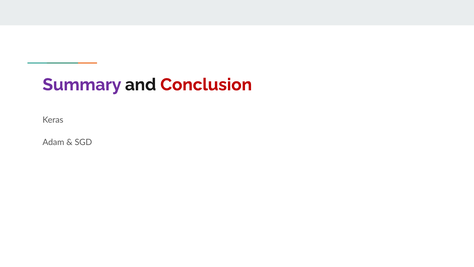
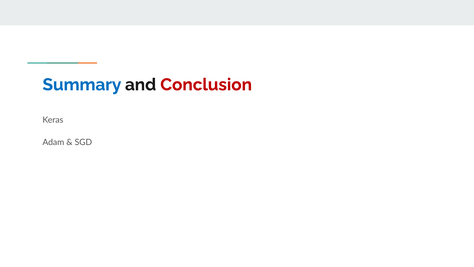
Summary colour: purple -> blue (82, 85)
